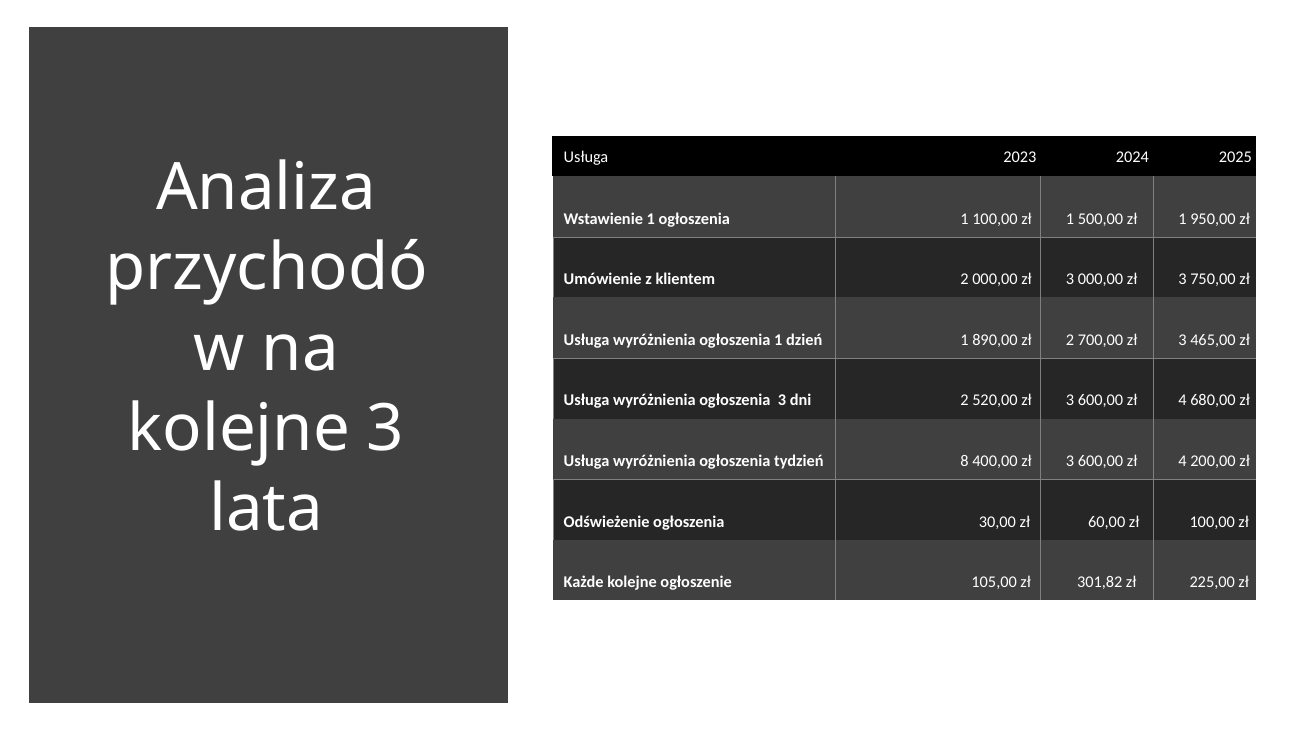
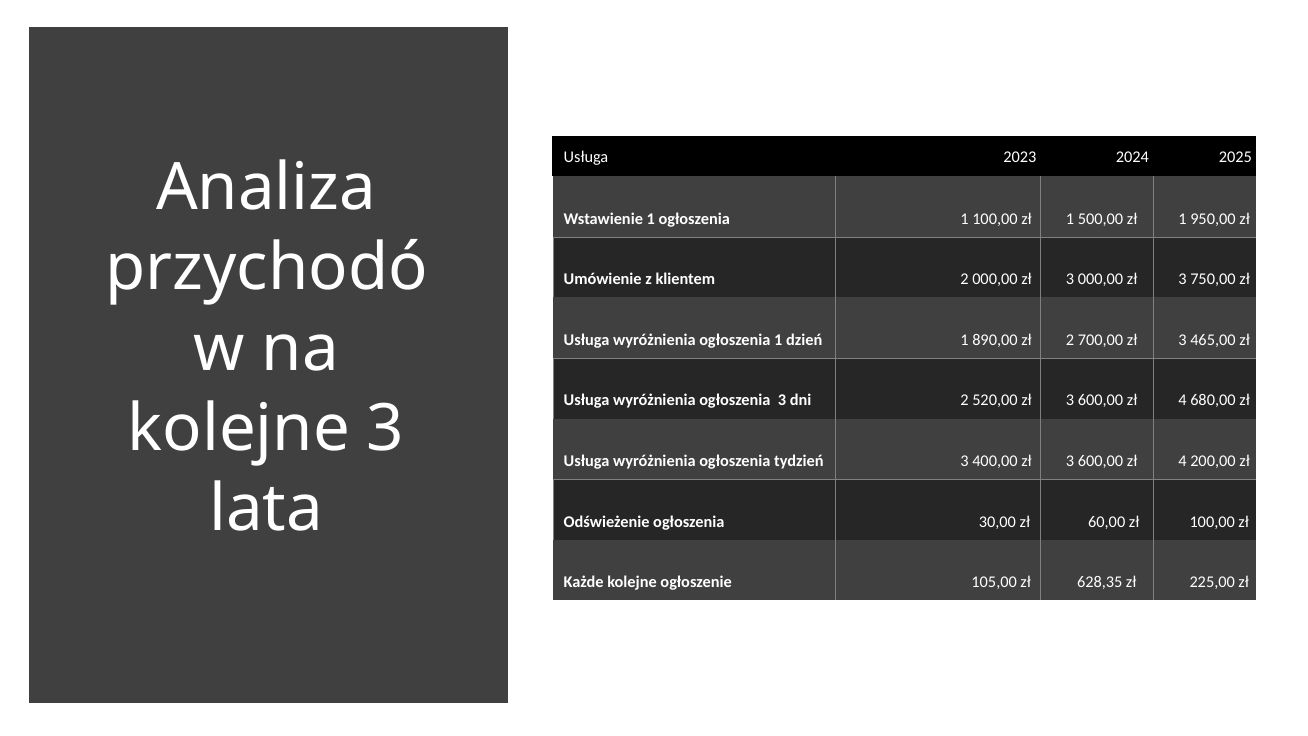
tydzień 8: 8 -> 3 (964, 461)
301,82: 301,82 -> 628,35 (1100, 582)
